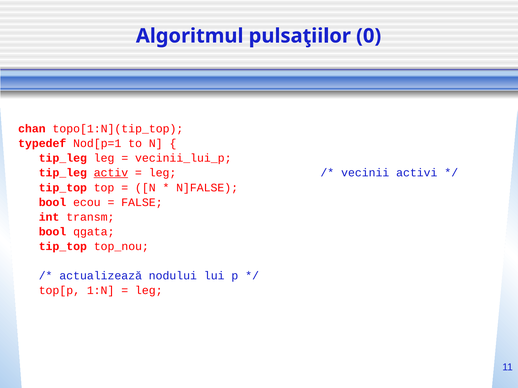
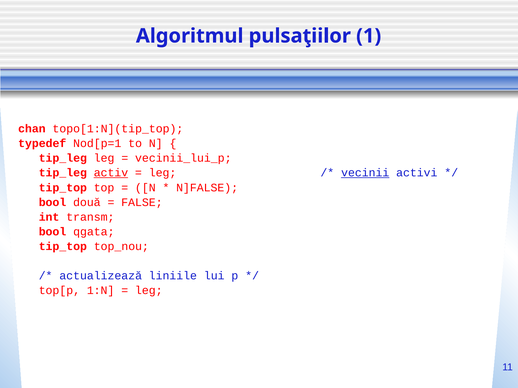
0: 0 -> 1 (369, 36)
vecinii underline: none -> present (365, 173)
ecou: ecou -> două (87, 203)
nodului: nodului -> liniile (173, 276)
